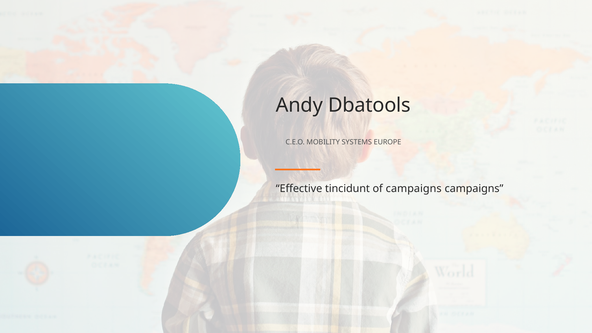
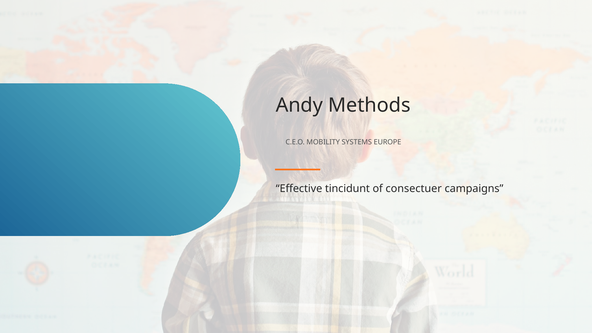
Dbatools: Dbatools -> Methods (369, 105)
of campaigns: campaigns -> consectuer (414, 189)
